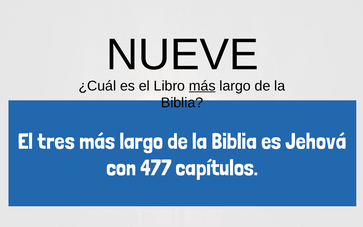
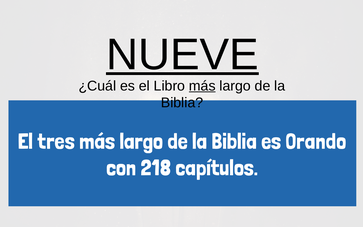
NUEVE underline: none -> present (182, 55)
Jehová: Jehová -> Orando (316, 142)
477: 477 -> 218 (156, 168)
